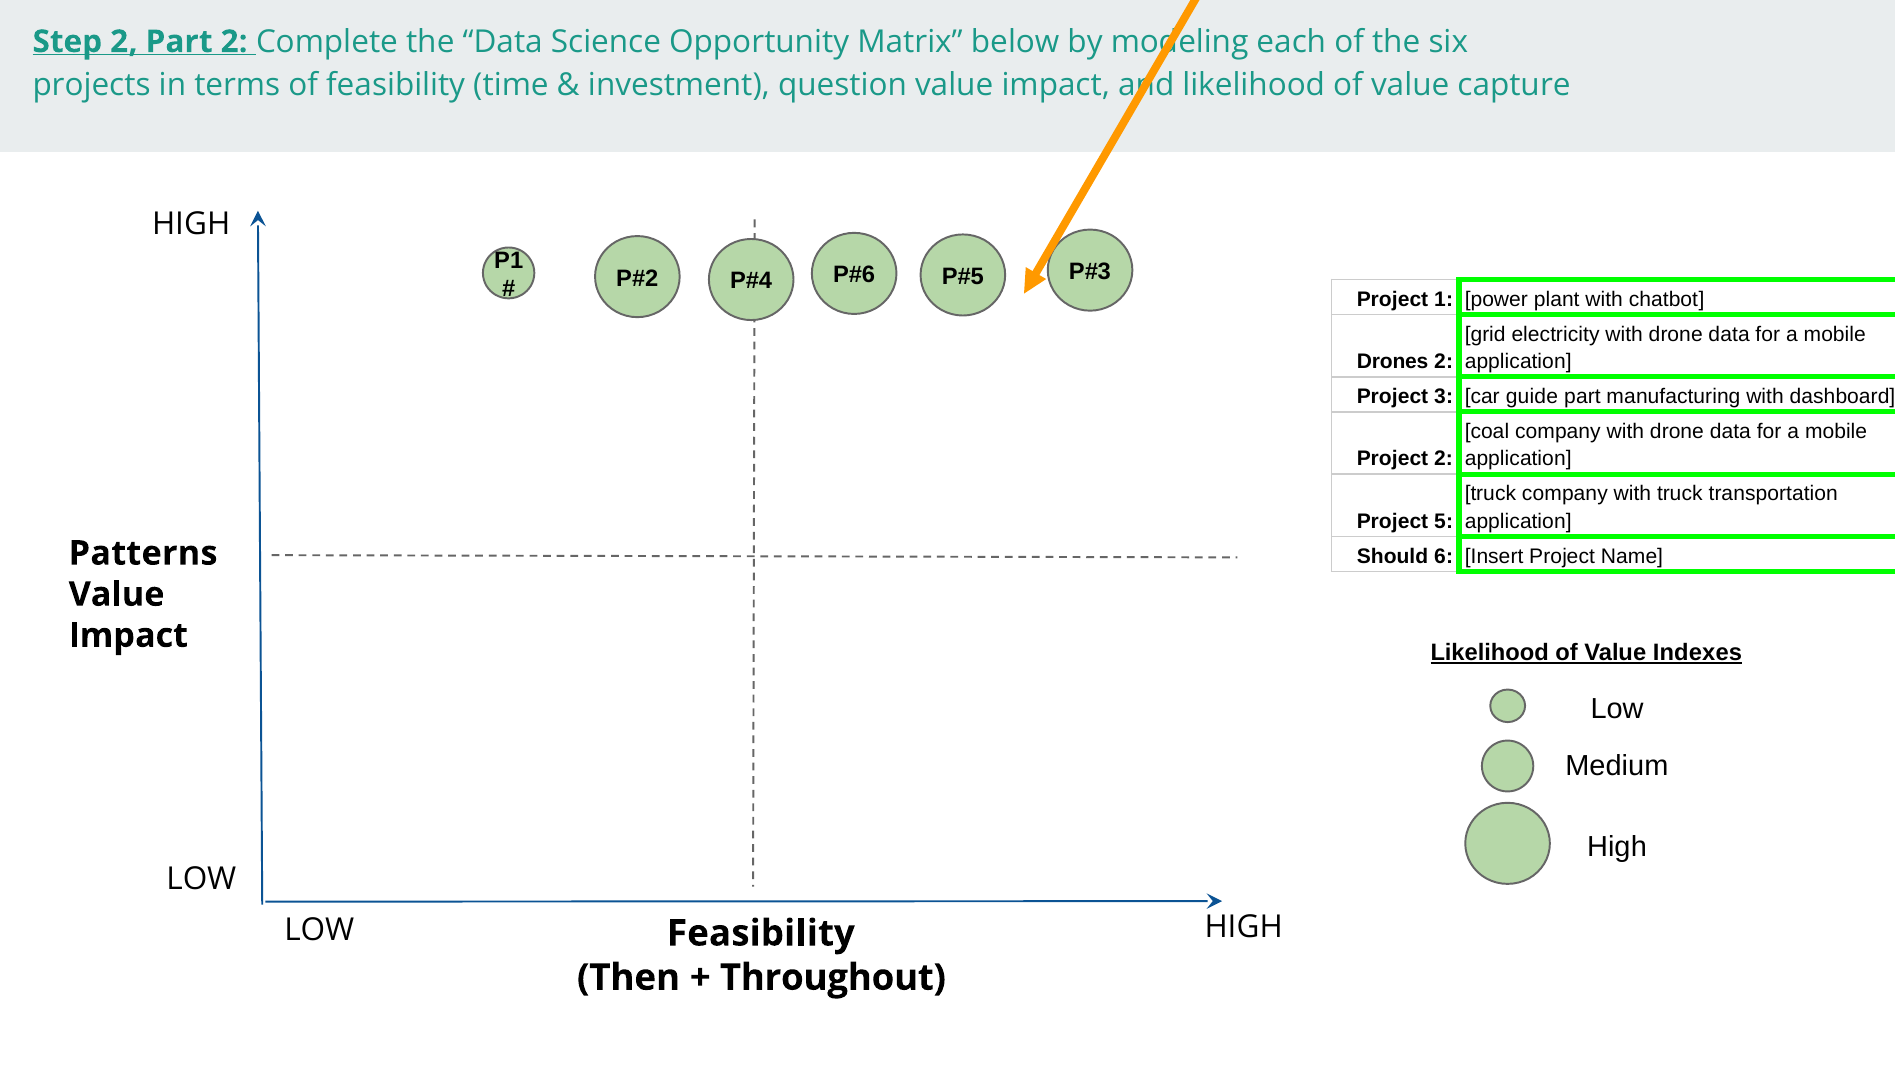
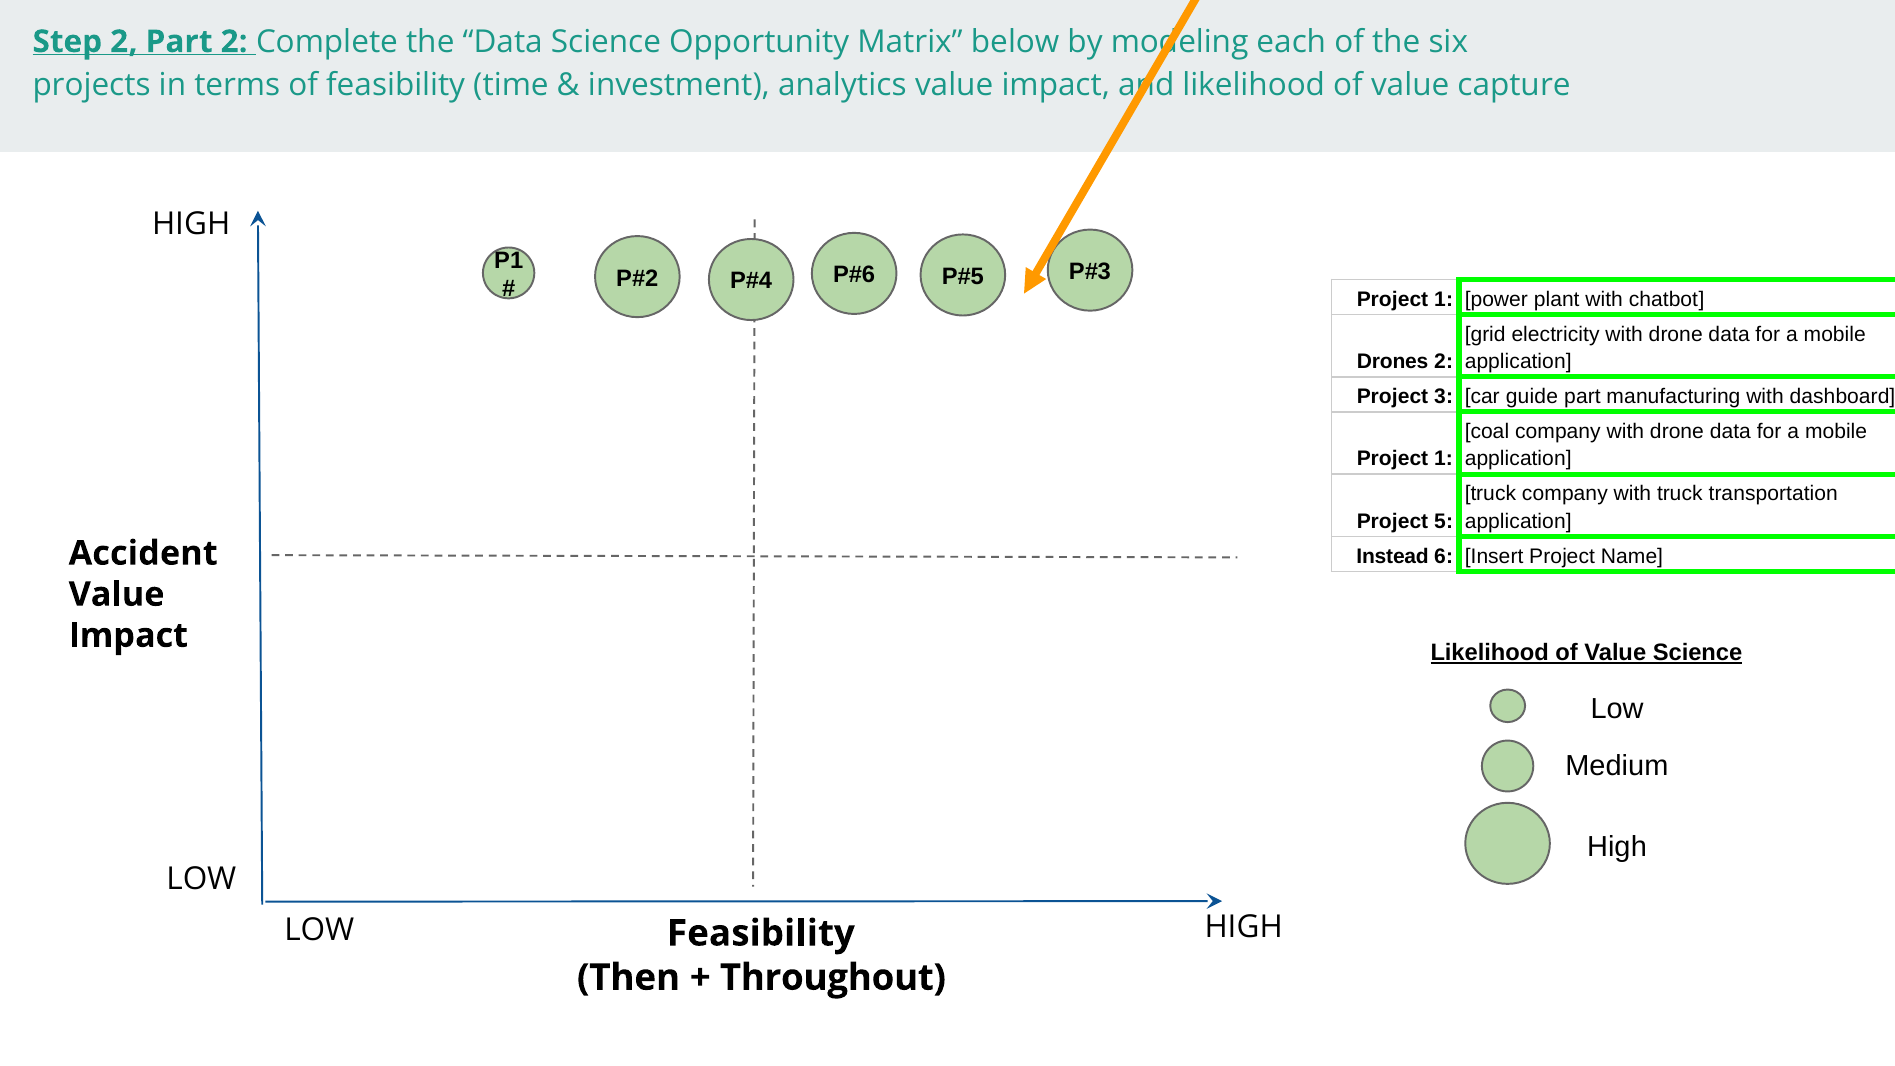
question: question -> analytics (842, 85)
2: 2 -> 1 (1444, 459)
Patterns: Patterns -> Accident (143, 553)
Should: Should -> Instead (1393, 556)
Value Indexes: Indexes -> Science (1698, 653)
